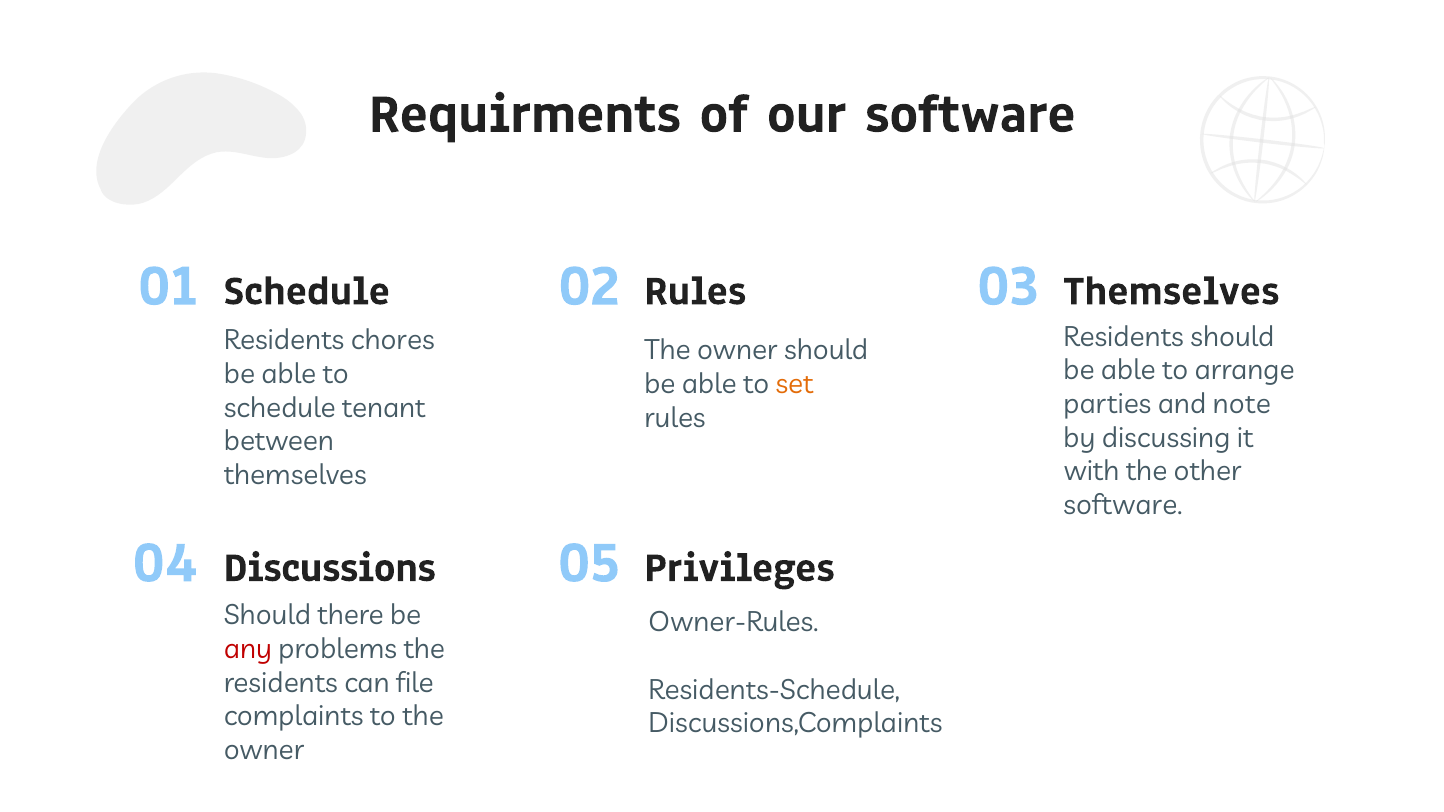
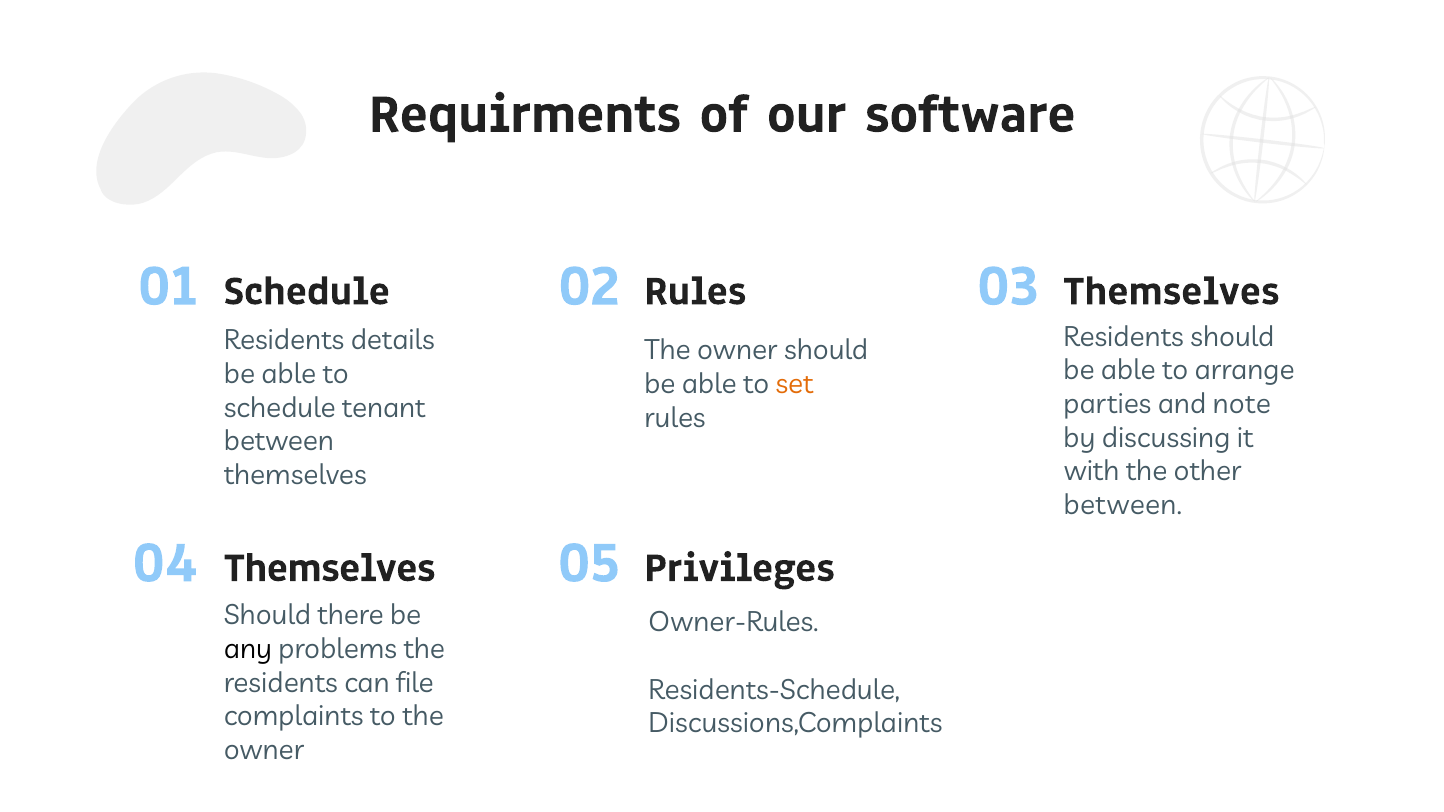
chores: chores -> details (393, 341)
software: software -> between (1123, 505)
04 Discussions: Discussions -> Themselves (330, 567)
any colour: red -> black (248, 649)
